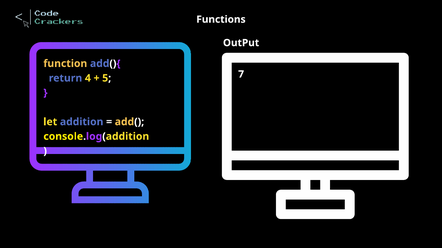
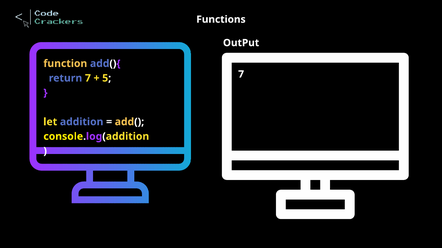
return 4: 4 -> 7 (88, 78)
